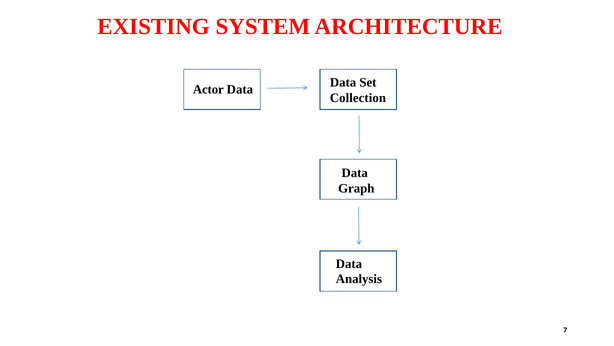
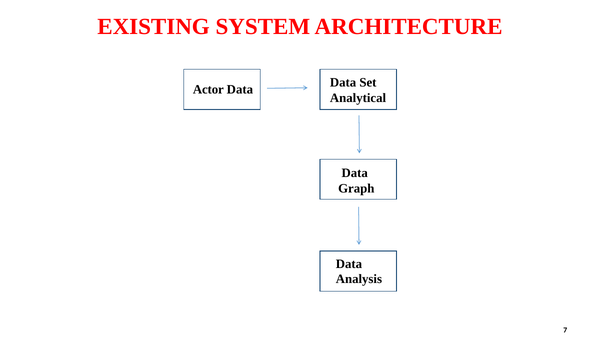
Collection: Collection -> Analytical (358, 98)
